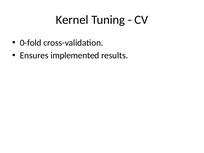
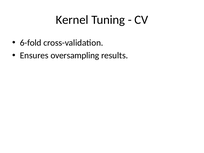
0-fold: 0-fold -> 6-fold (31, 43)
implemented: implemented -> oversampling (75, 55)
